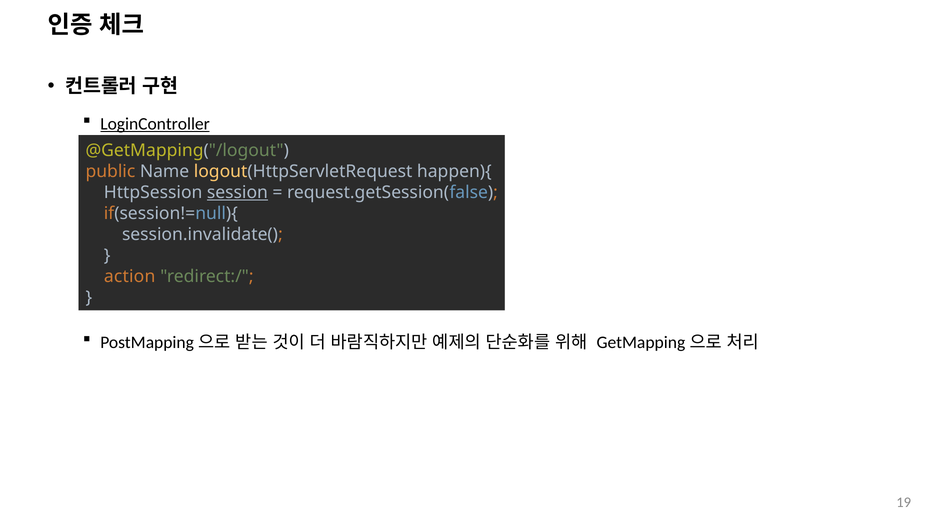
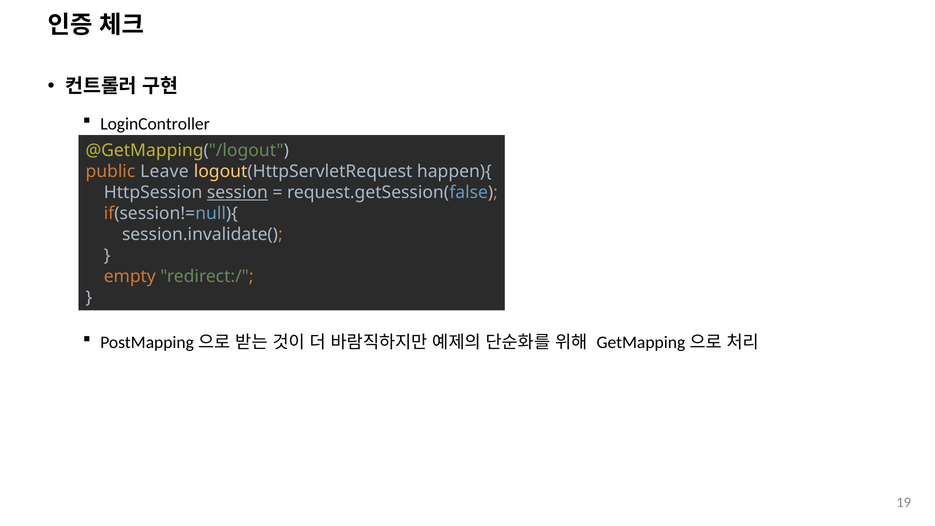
LoginController underline: present -> none (155, 124)
Name: Name -> Leave (164, 171)
action: action -> empty (130, 277)
